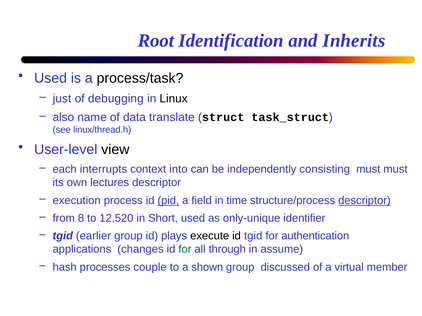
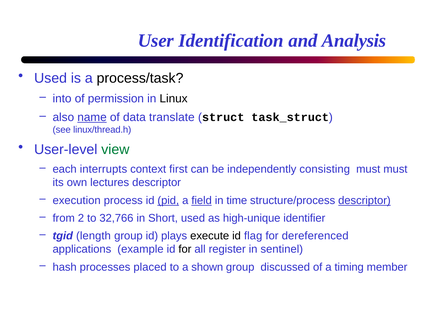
Root: Root -> User (156, 41)
Inherits: Inherits -> Analysis (354, 41)
just: just -> into (62, 99)
debugging: debugging -> permission (116, 99)
name underline: none -> present (92, 118)
view colour: black -> green (115, 150)
into: into -> first (178, 170)
field underline: none -> present (202, 201)
8: 8 -> 2 (81, 219)
12,520: 12,520 -> 32,766 (116, 219)
only-unique: only-unique -> high-unique (252, 219)
earlier: earlier -> length (94, 236)
id tgid: tgid -> flag (253, 236)
authentication: authentication -> dereferenced (315, 236)
changes: changes -> example (140, 250)
for colour: green -> black (185, 250)
through: through -> register (227, 250)
assume: assume -> sentinel (282, 250)
couple: couple -> placed (150, 268)
virtual: virtual -> timing (349, 268)
